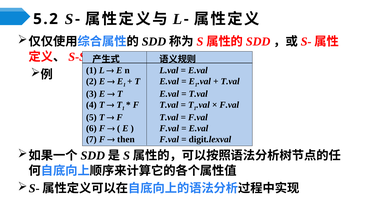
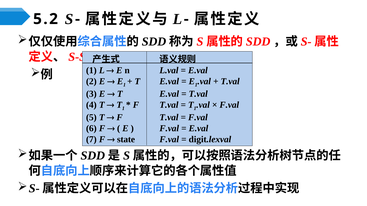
then: then -> state (126, 140)
